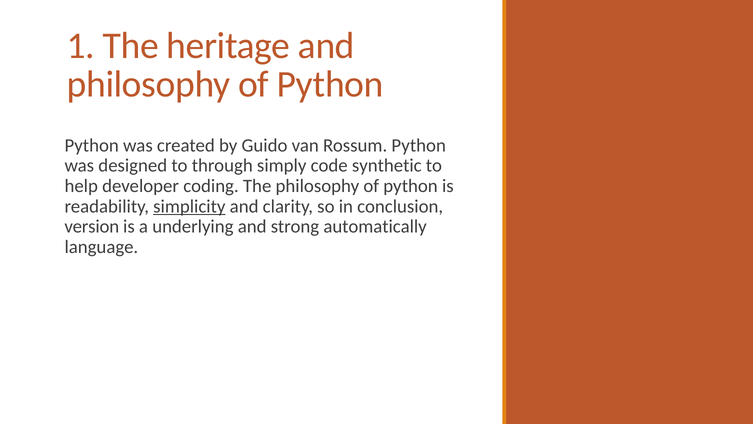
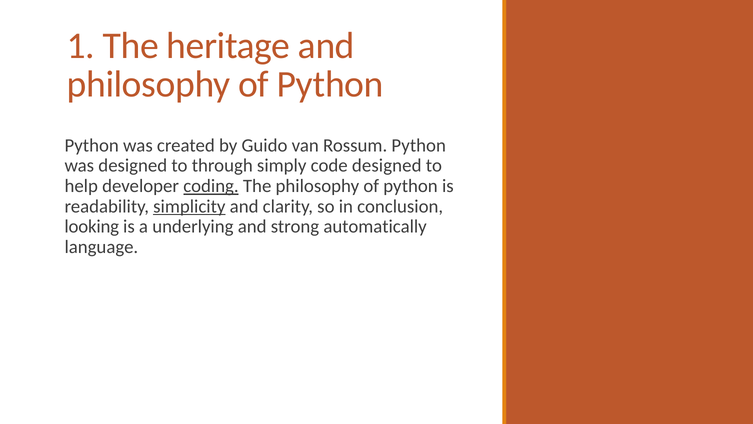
code synthetic: synthetic -> designed (387, 166)
coding underline: none -> present (211, 186)
version: version -> looking (92, 227)
